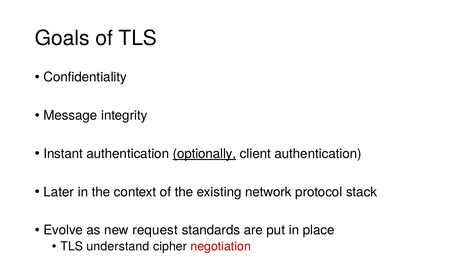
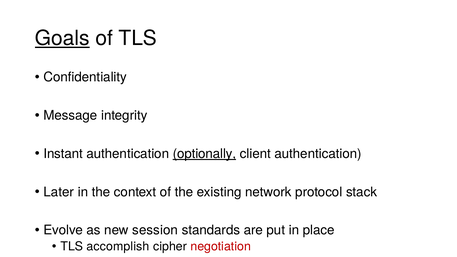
Goals underline: none -> present (62, 38)
request: request -> session (155, 230)
understand: understand -> accomplish (118, 247)
